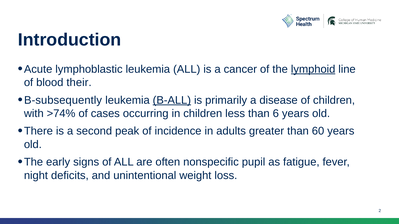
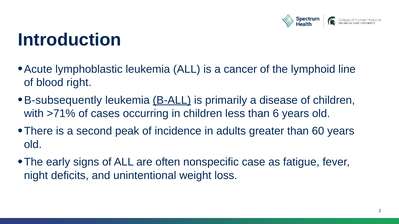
lymphoid underline: present -> none (313, 69)
their: their -> right (79, 83)
>74%: >74% -> >71% (61, 114)
pupil: pupil -> case (254, 162)
